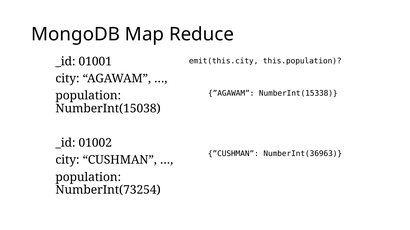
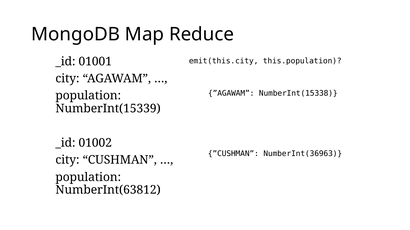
NumberInt(15038: NumberInt(15038 -> NumberInt(15339 (108, 109)
NumberInt(73254: NumberInt(73254 -> NumberInt(63812 (108, 191)
